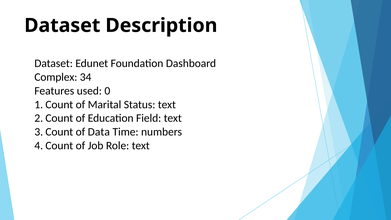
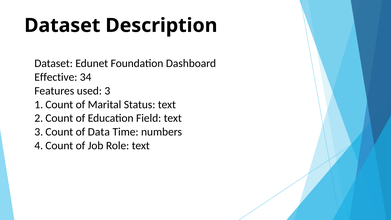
Complex: Complex -> Effective (56, 77)
0: 0 -> 3 (107, 91)
